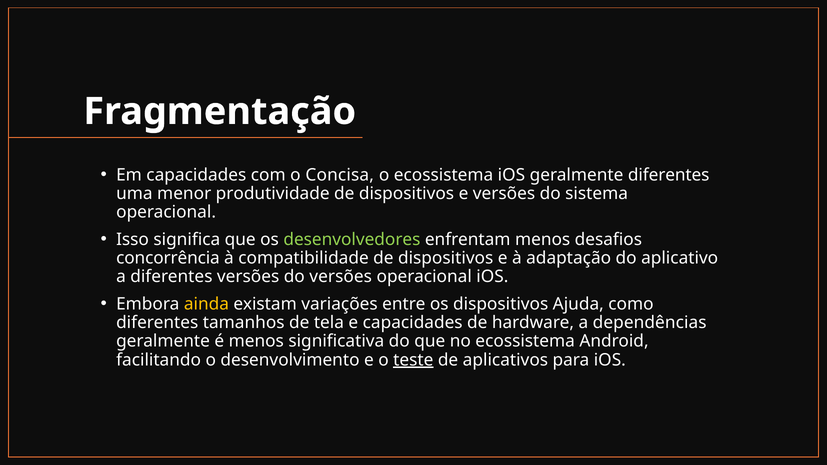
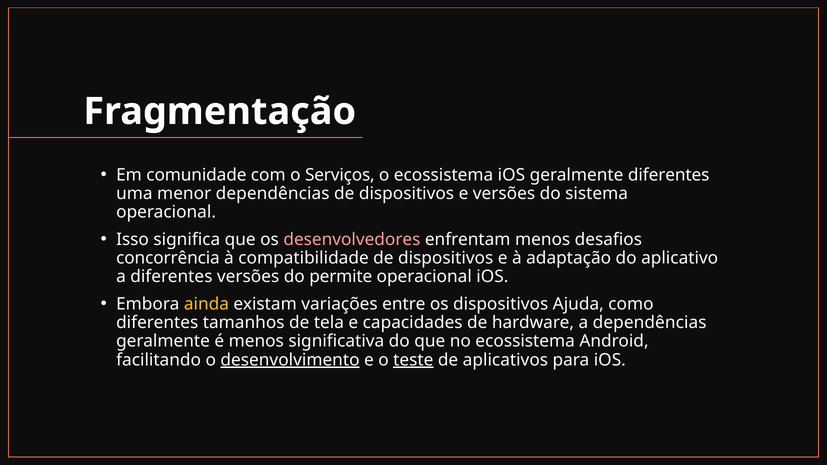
Em capacidades: capacidades -> comunidade (196, 175)
Concisa: Concisa -> Serviços (340, 175)
menor produtividade: produtividade -> dependências (273, 194)
desenvolvedores colour: light green -> pink (352, 240)
do versões: versões -> permite (341, 277)
desenvolvimento underline: none -> present (290, 360)
